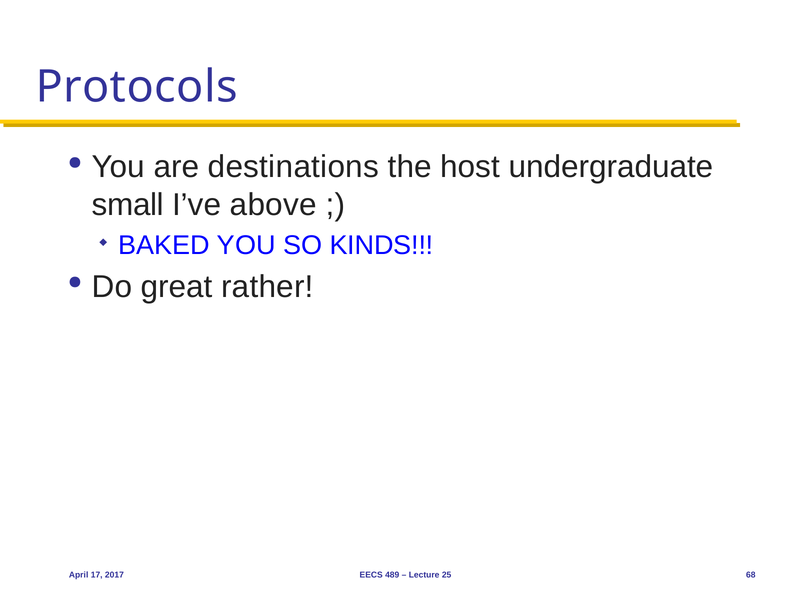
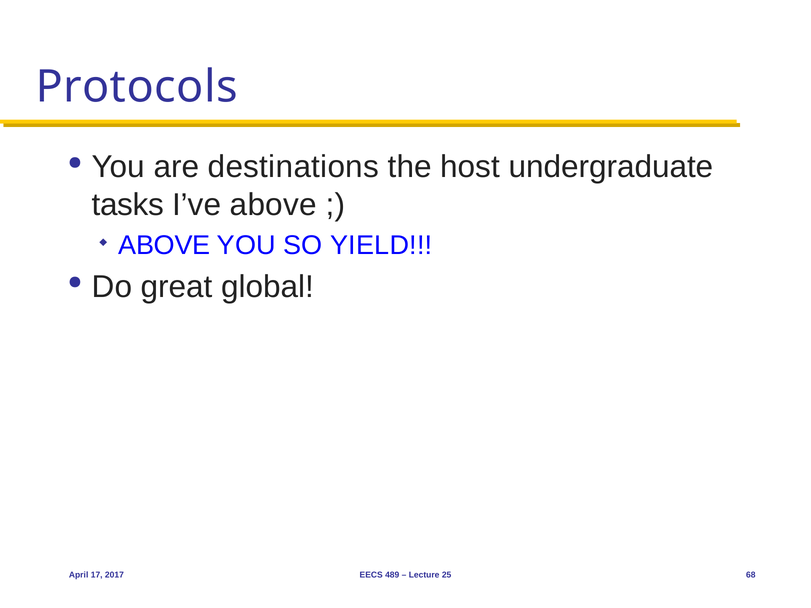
small: small -> tasks (128, 205)
BAKED: BAKED -> ABOVE (164, 245)
KINDS: KINDS -> YIELD (381, 245)
rather: rather -> global (268, 287)
